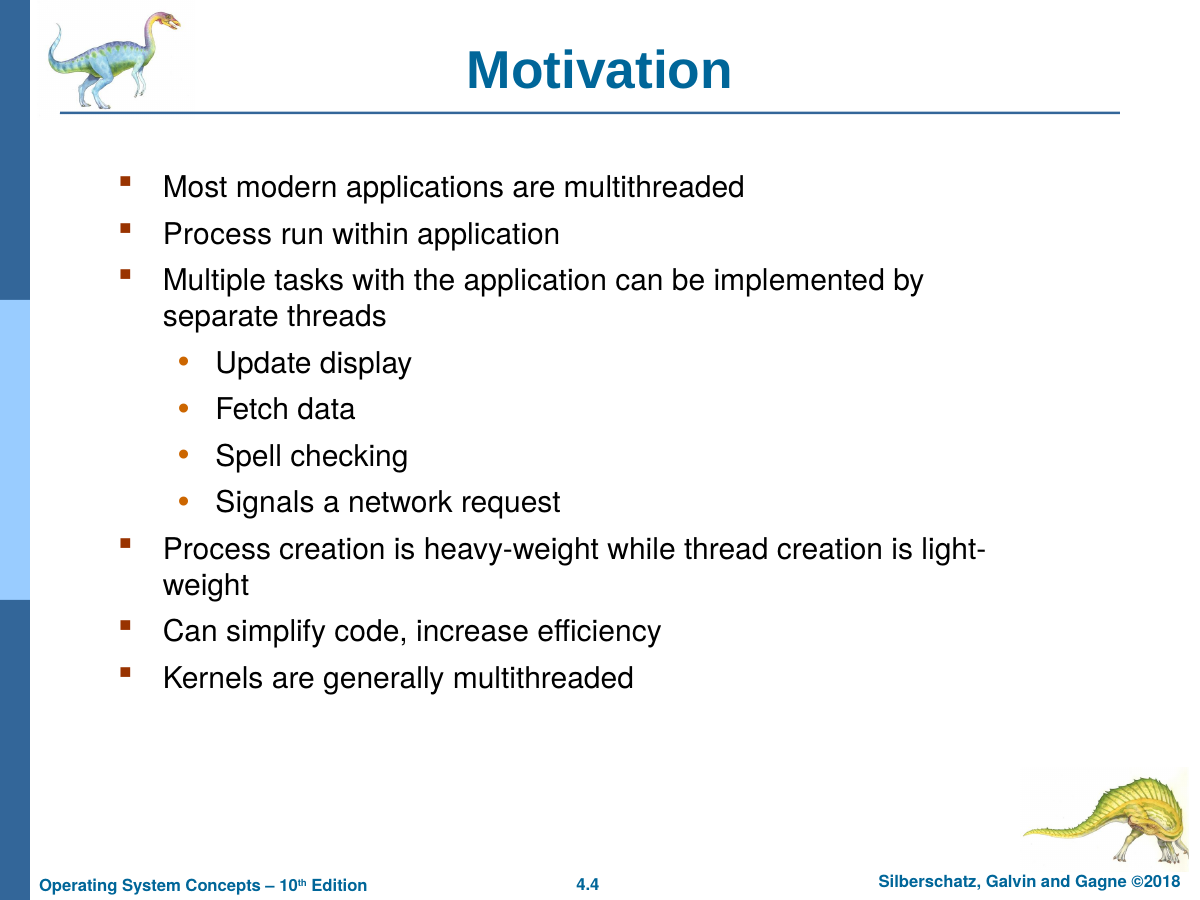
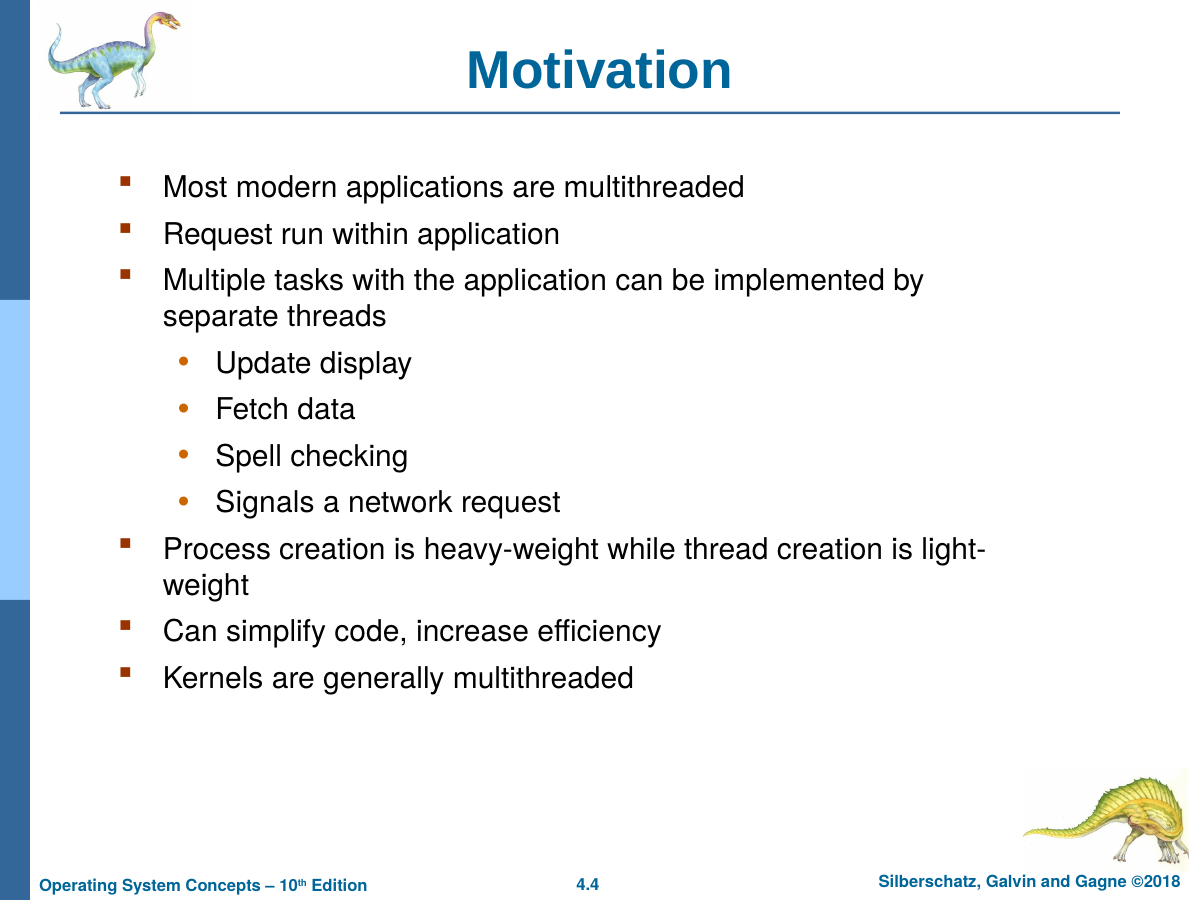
Process: Process -> Request (218, 234)
